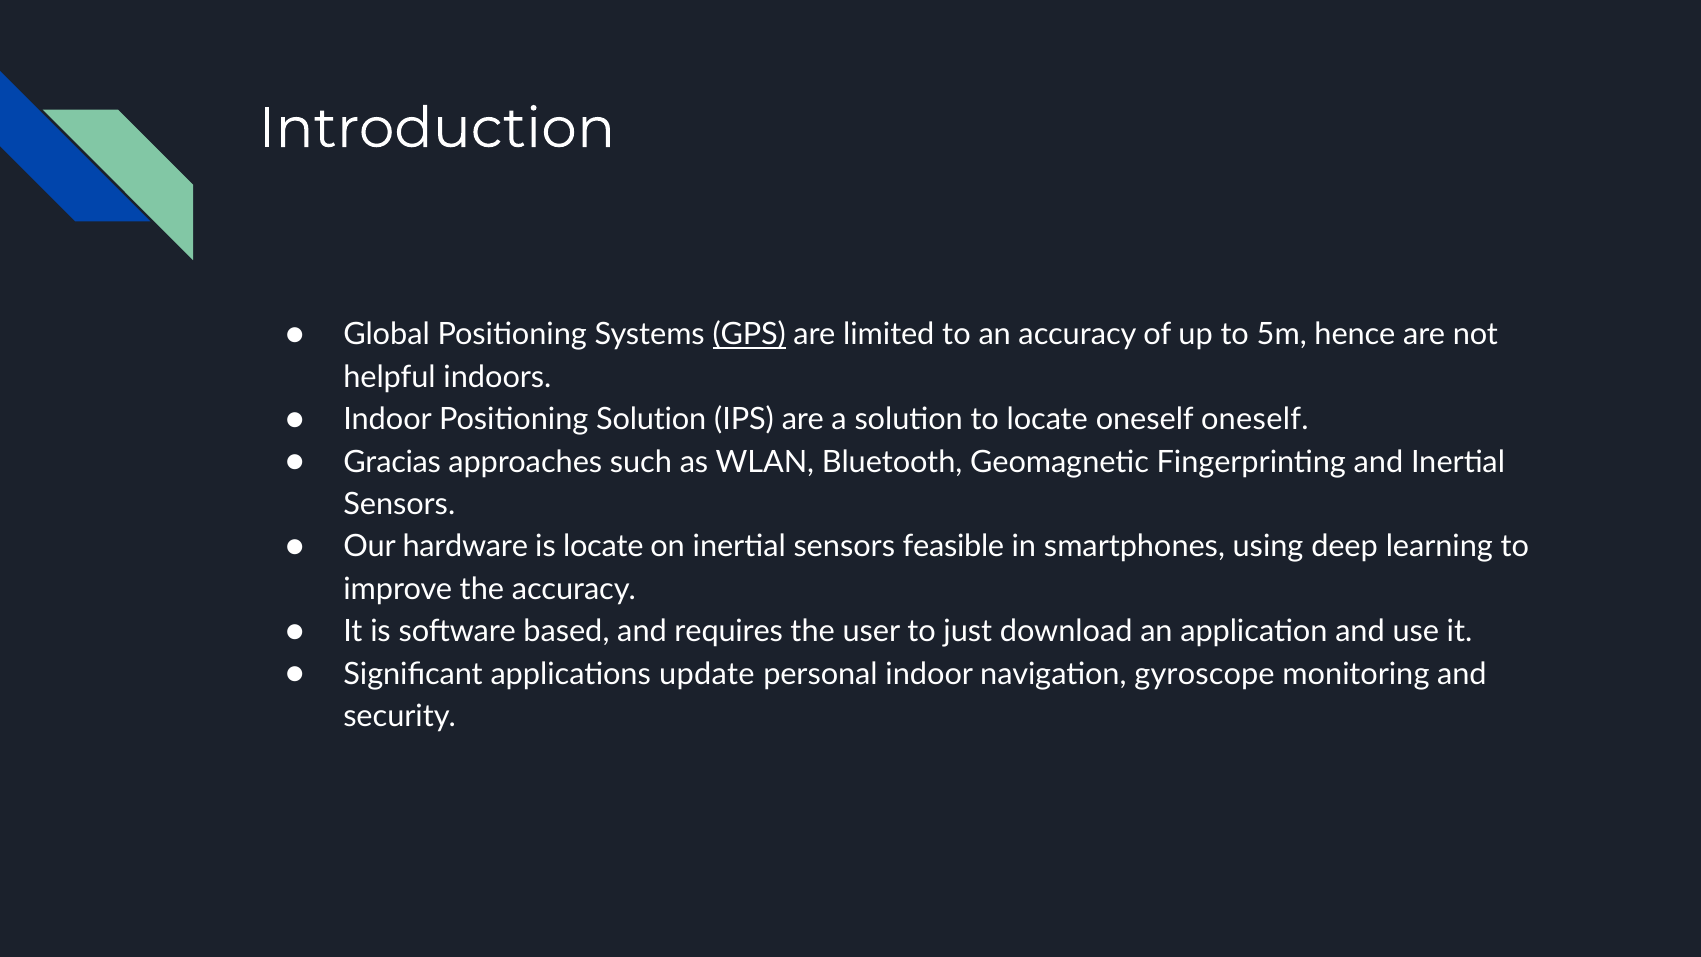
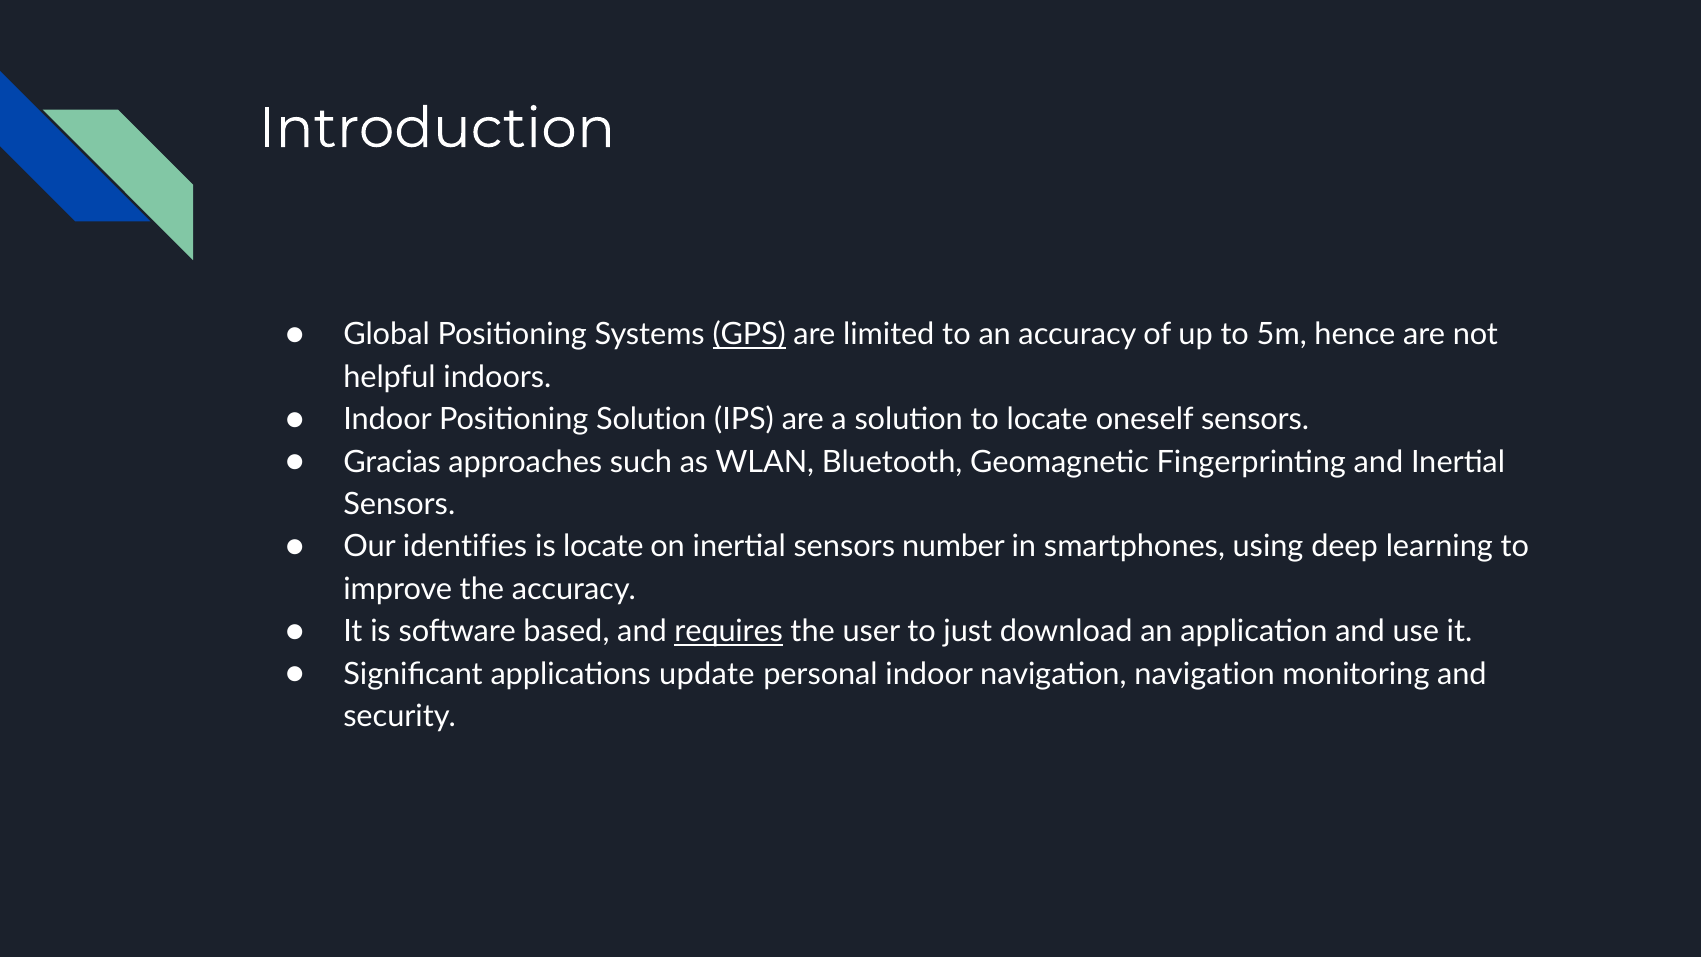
oneself oneself: oneself -> sensors (1255, 419)
hardware: hardware -> identifies (465, 547)
feasible: feasible -> number (953, 547)
requires underline: none -> present (729, 631)
navigation gyroscope: gyroscope -> navigation (1205, 674)
